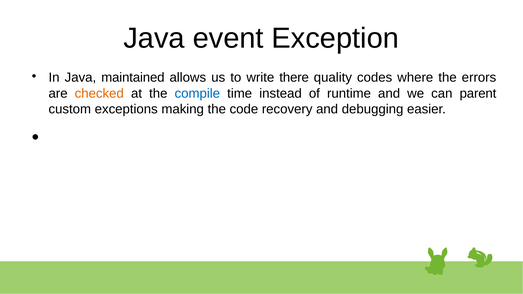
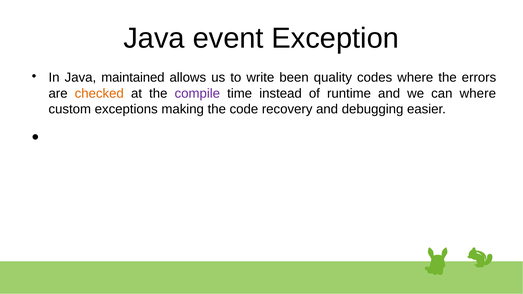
there: there -> been (294, 78)
compile colour: blue -> purple (197, 94)
can parent: parent -> where (478, 94)
